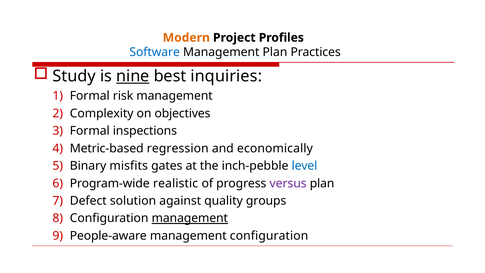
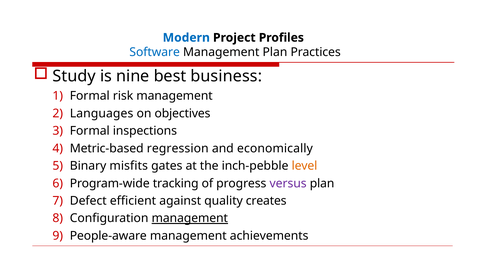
Modern colour: orange -> blue (186, 38)
nine underline: present -> none (133, 76)
inquiries: inquiries -> business (226, 76)
Complexity: Complexity -> Languages (102, 113)
level colour: blue -> orange (304, 166)
realistic: realistic -> tracking (176, 183)
solution: solution -> efficient (133, 201)
groups: groups -> creates (266, 201)
management configuration: configuration -> achievements (269, 236)
